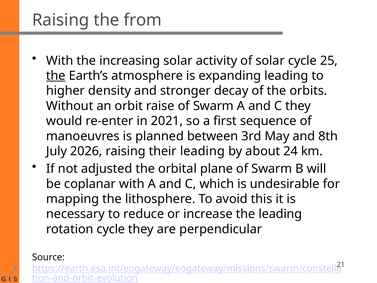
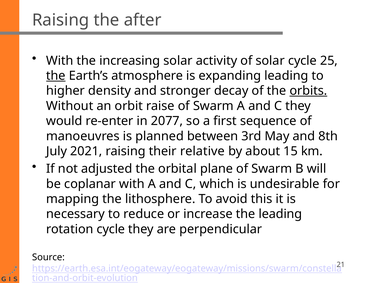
from: from -> after (143, 20)
orbits underline: none -> present (308, 91)
2021: 2021 -> 2077 (167, 121)
2026: 2026 -> 2021 (86, 151)
their leading: leading -> relative (202, 151)
24: 24 -> 15 (291, 151)
